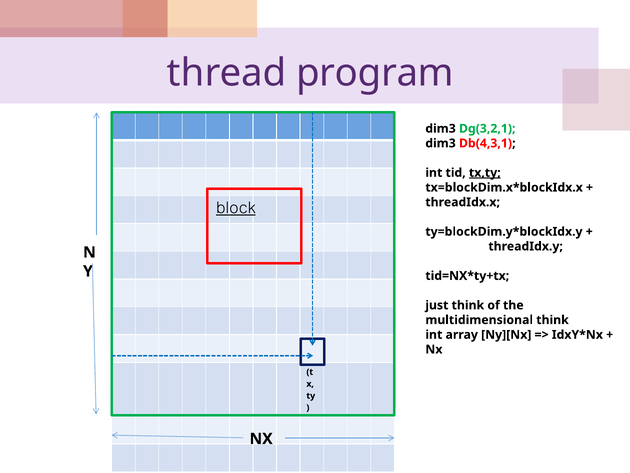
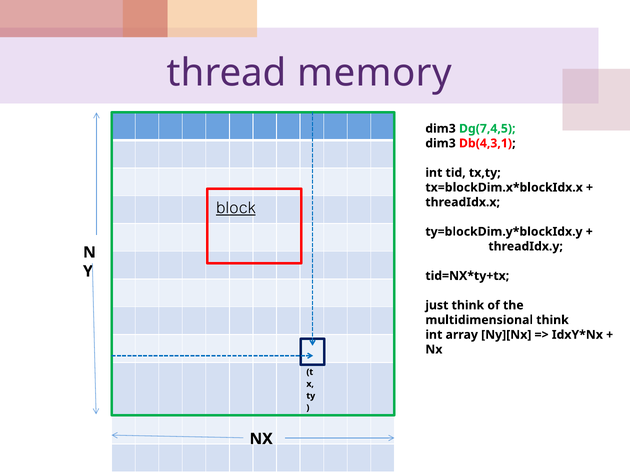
program: program -> memory (374, 73)
Dg(3,2,1: Dg(3,2,1 -> Dg(7,4,5 (487, 128)
tx,ty underline: present -> none (485, 173)
